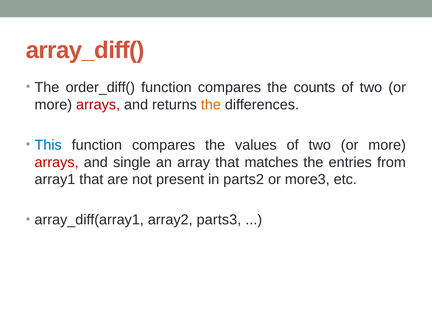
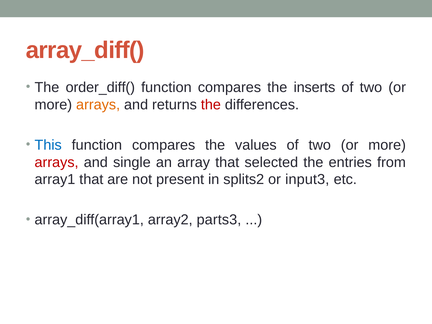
counts: counts -> inserts (314, 87)
arrays colour: red -> orange (98, 105)
the colour: orange -> red (211, 105)
matches: matches -> selected (271, 162)
parts2: parts2 -> splits2 (244, 180)
more3: more3 -> input3 (307, 180)
